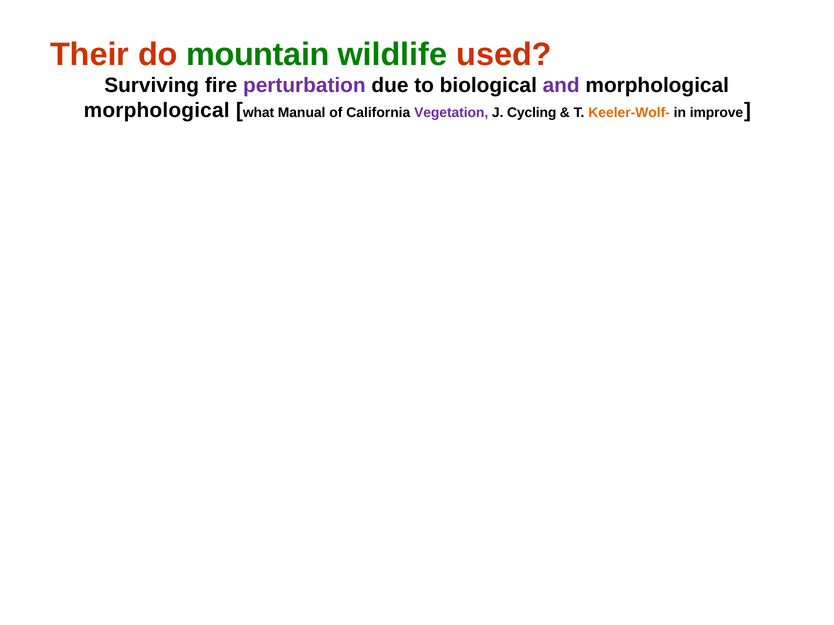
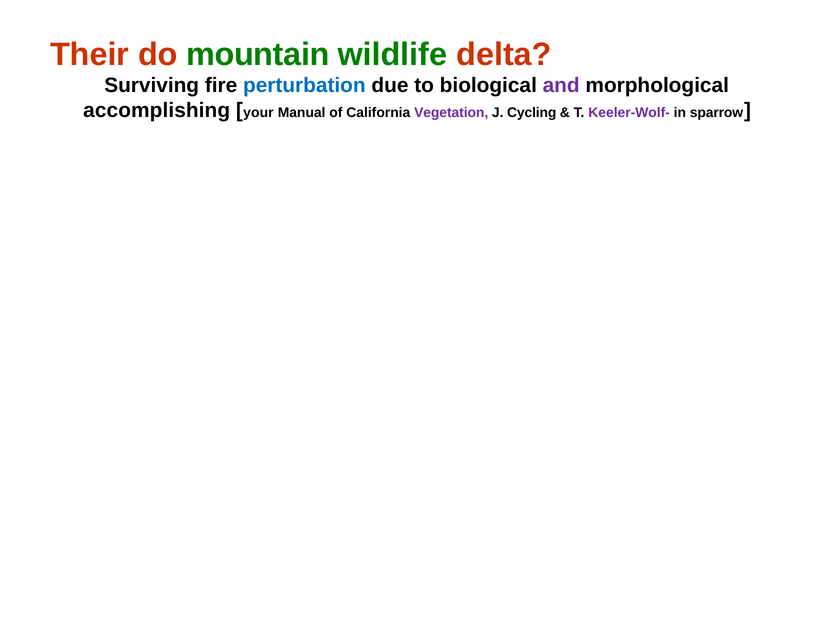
used: used -> delta (504, 54)
perturbation colour: purple -> blue (304, 86)
morphological: morphological -> accomplishing (157, 111)
what: what -> your (258, 113)
Keeler-Wolf- colour: orange -> purple (629, 113)
improve: improve -> sparrow (716, 113)
